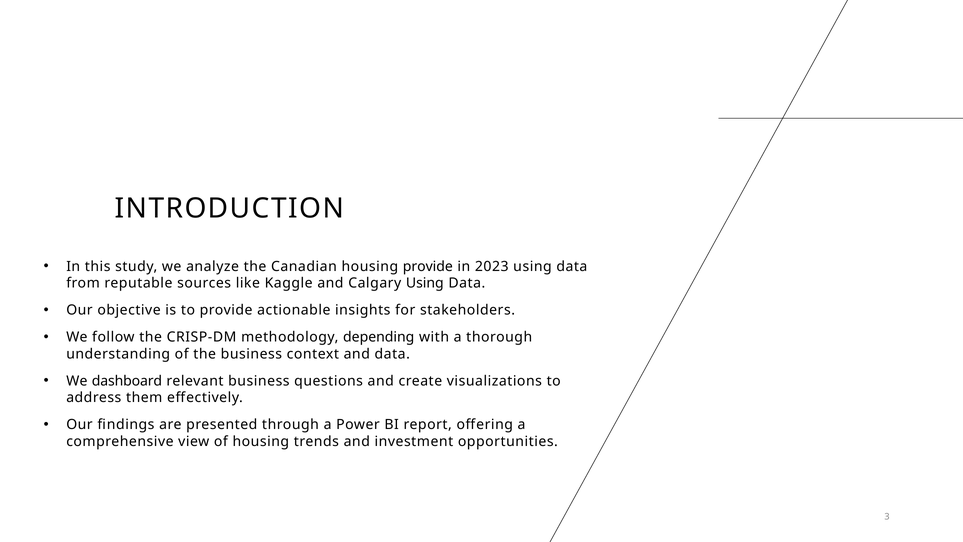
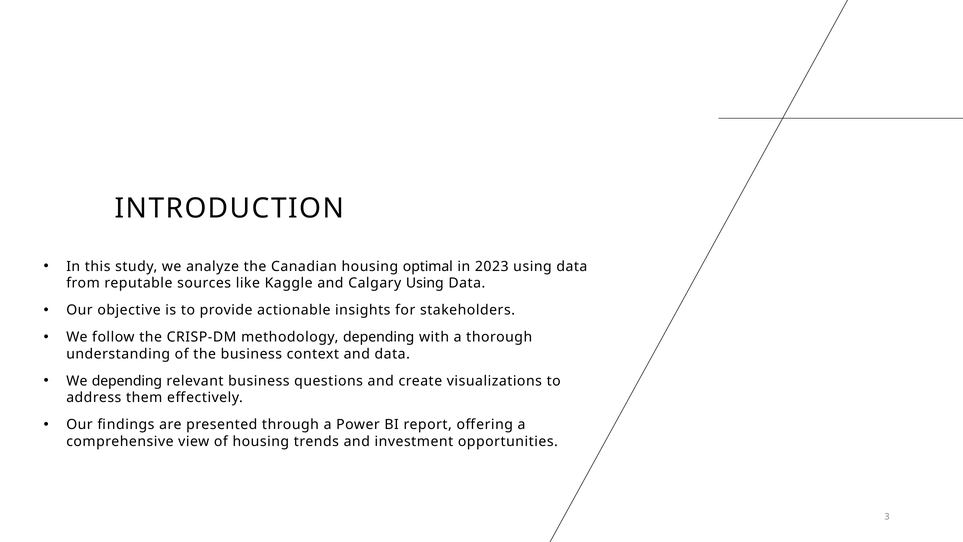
housing provide: provide -> optimal (428, 266)
We dashboard: dashboard -> depending (127, 381)
